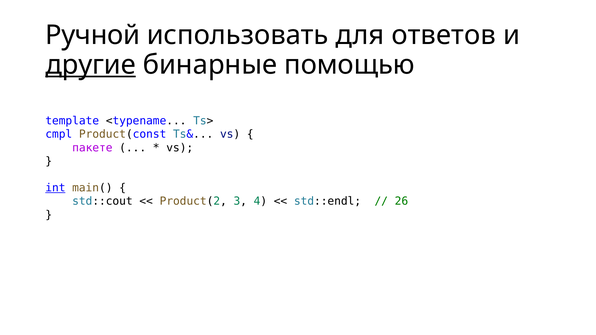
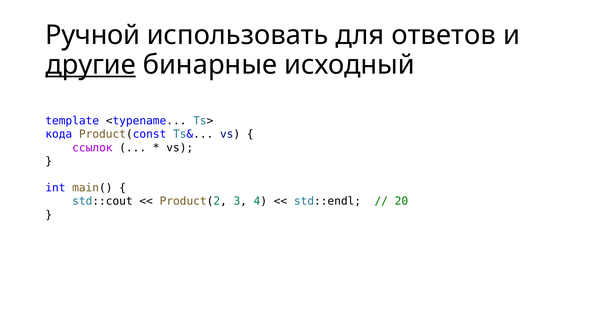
помощью: помощью -> исходный (350, 65)
cmpl: cmpl -> кода (59, 134)
пакете: пакете -> ссылок (92, 148)
int underline: present -> none (55, 188)
26: 26 -> 20 (401, 201)
